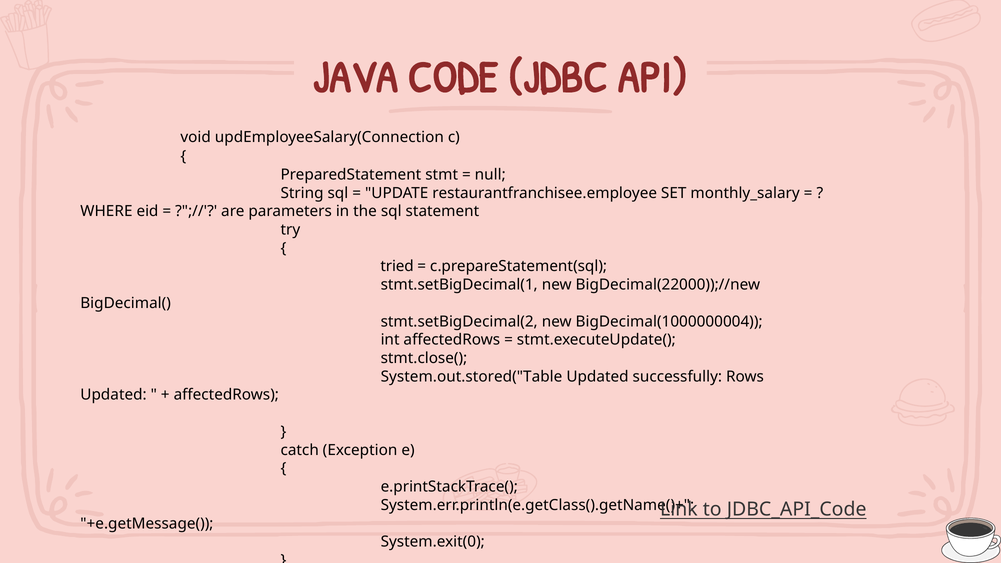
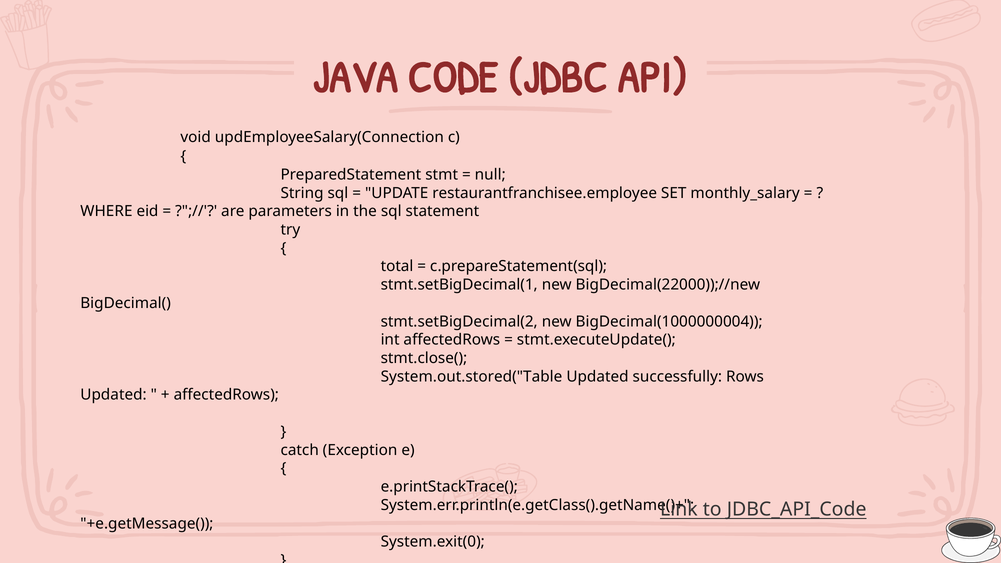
tried: tried -> total (397, 266)
